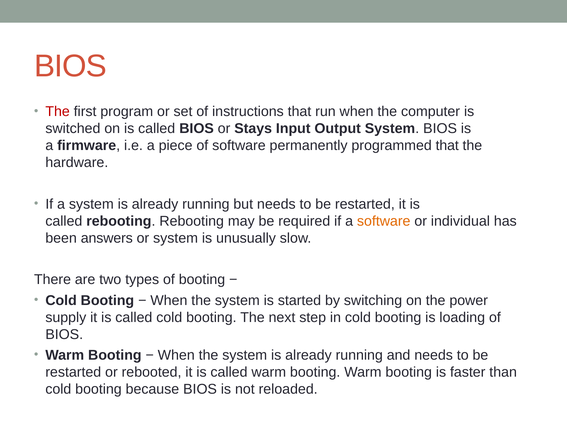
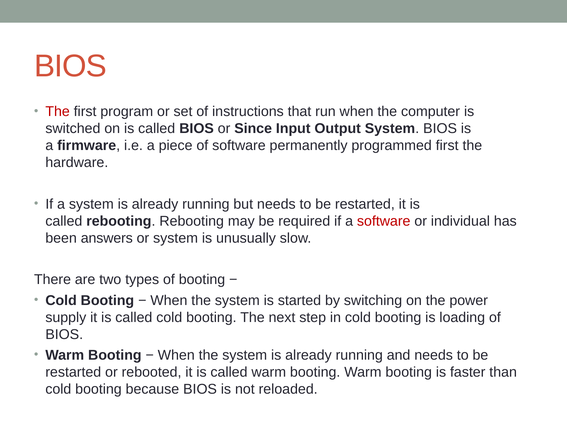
Stays: Stays -> Since (253, 129)
programmed that: that -> first (447, 146)
software colour: orange -> red (384, 221)
